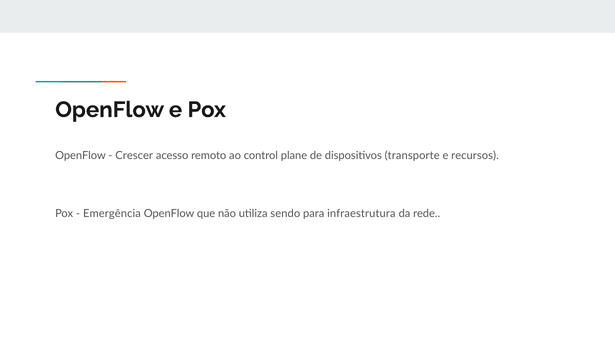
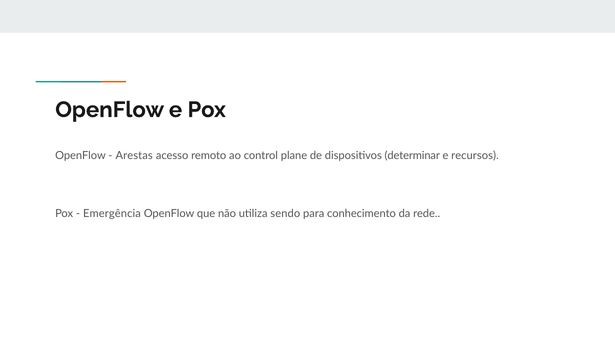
Crescer: Crescer -> Arestas (134, 155)
transporte: transporte -> determinar (412, 155)
infraestrutura: infraestrutura -> conhecimento (361, 213)
